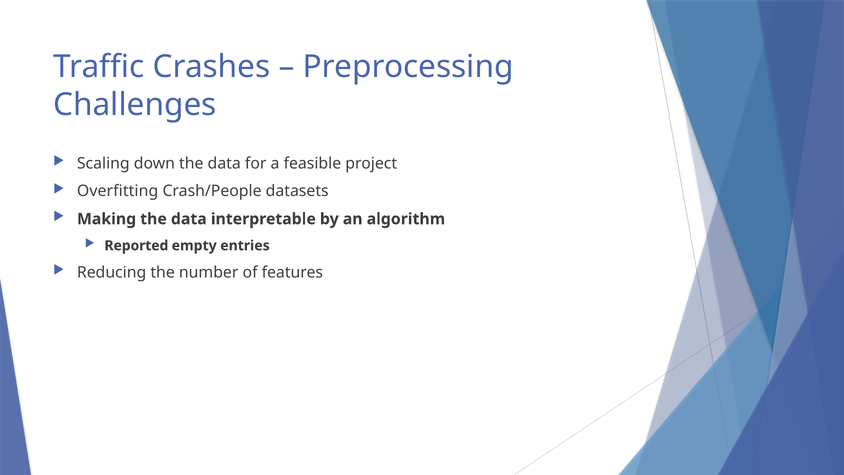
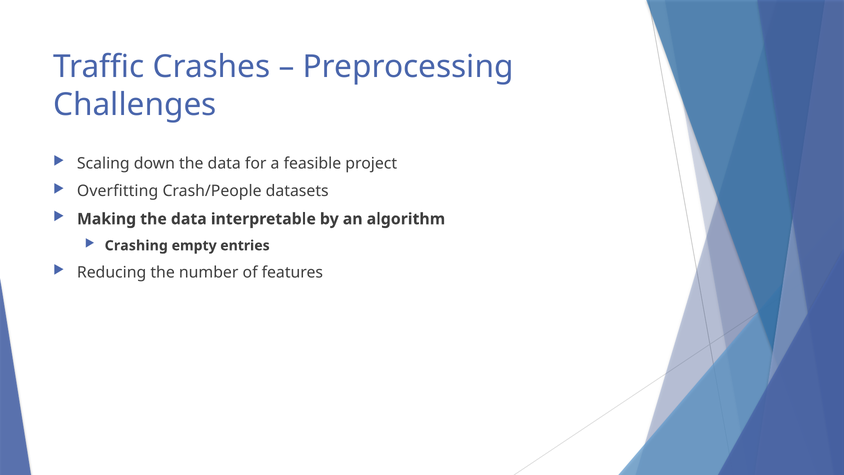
Reported: Reported -> Crashing (136, 246)
